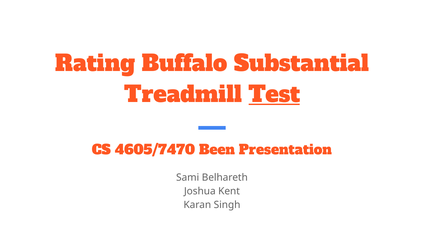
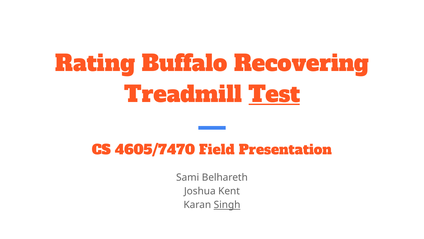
Substantial: Substantial -> Recovering (301, 64)
Been: Been -> Field (217, 150)
Singh underline: none -> present (227, 205)
